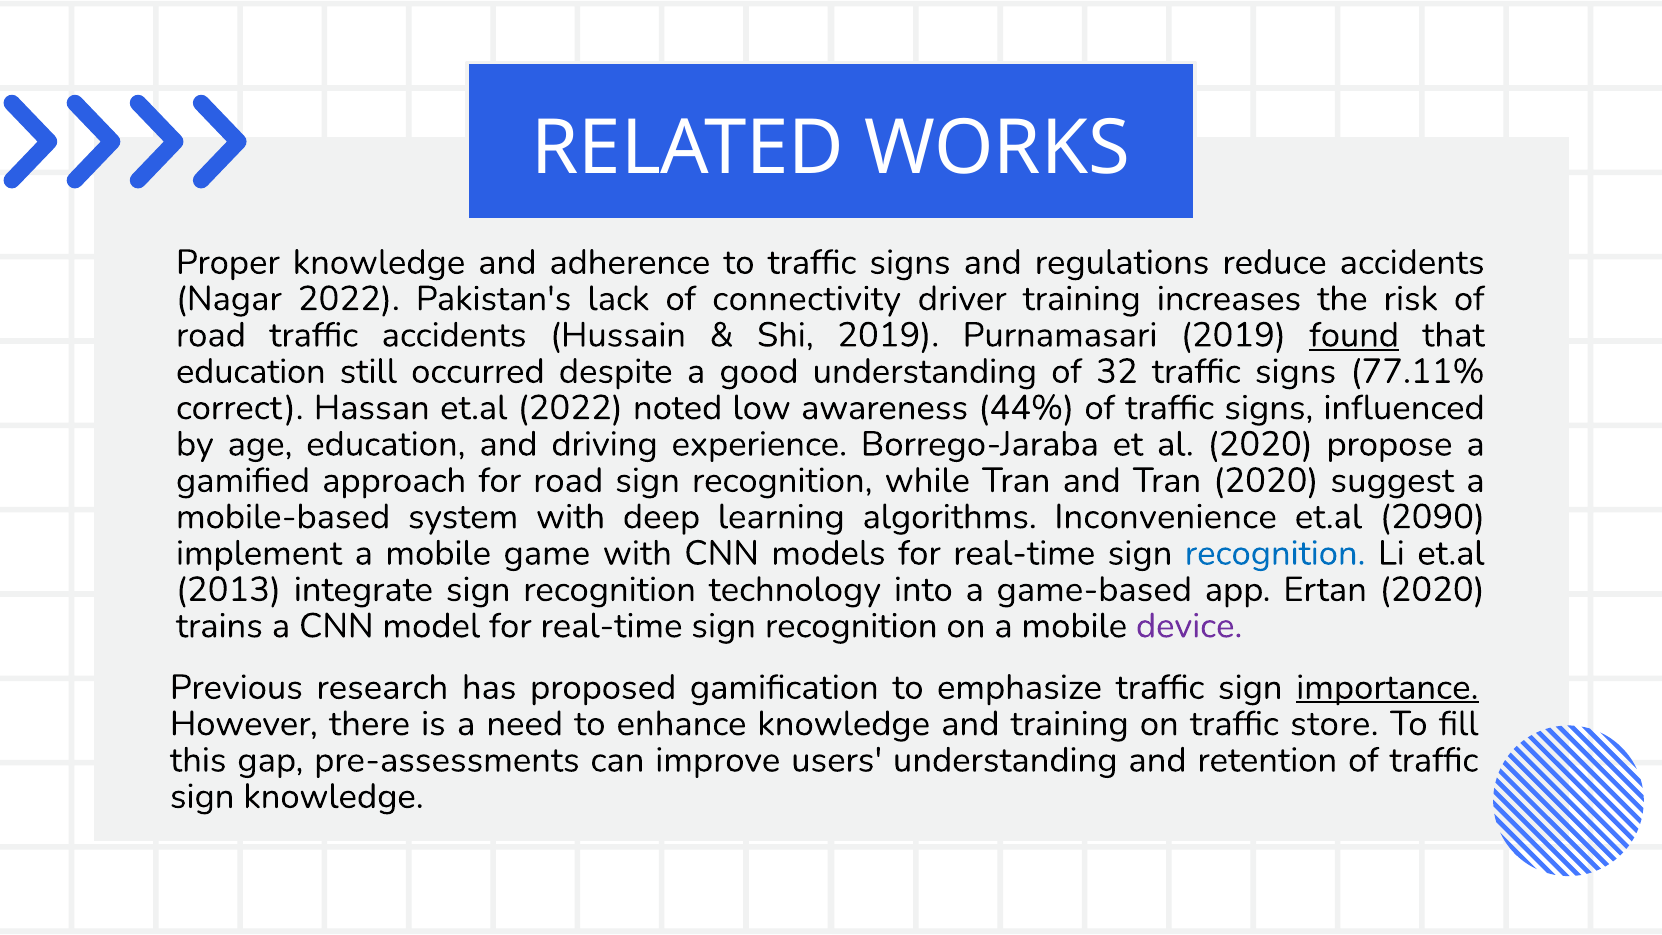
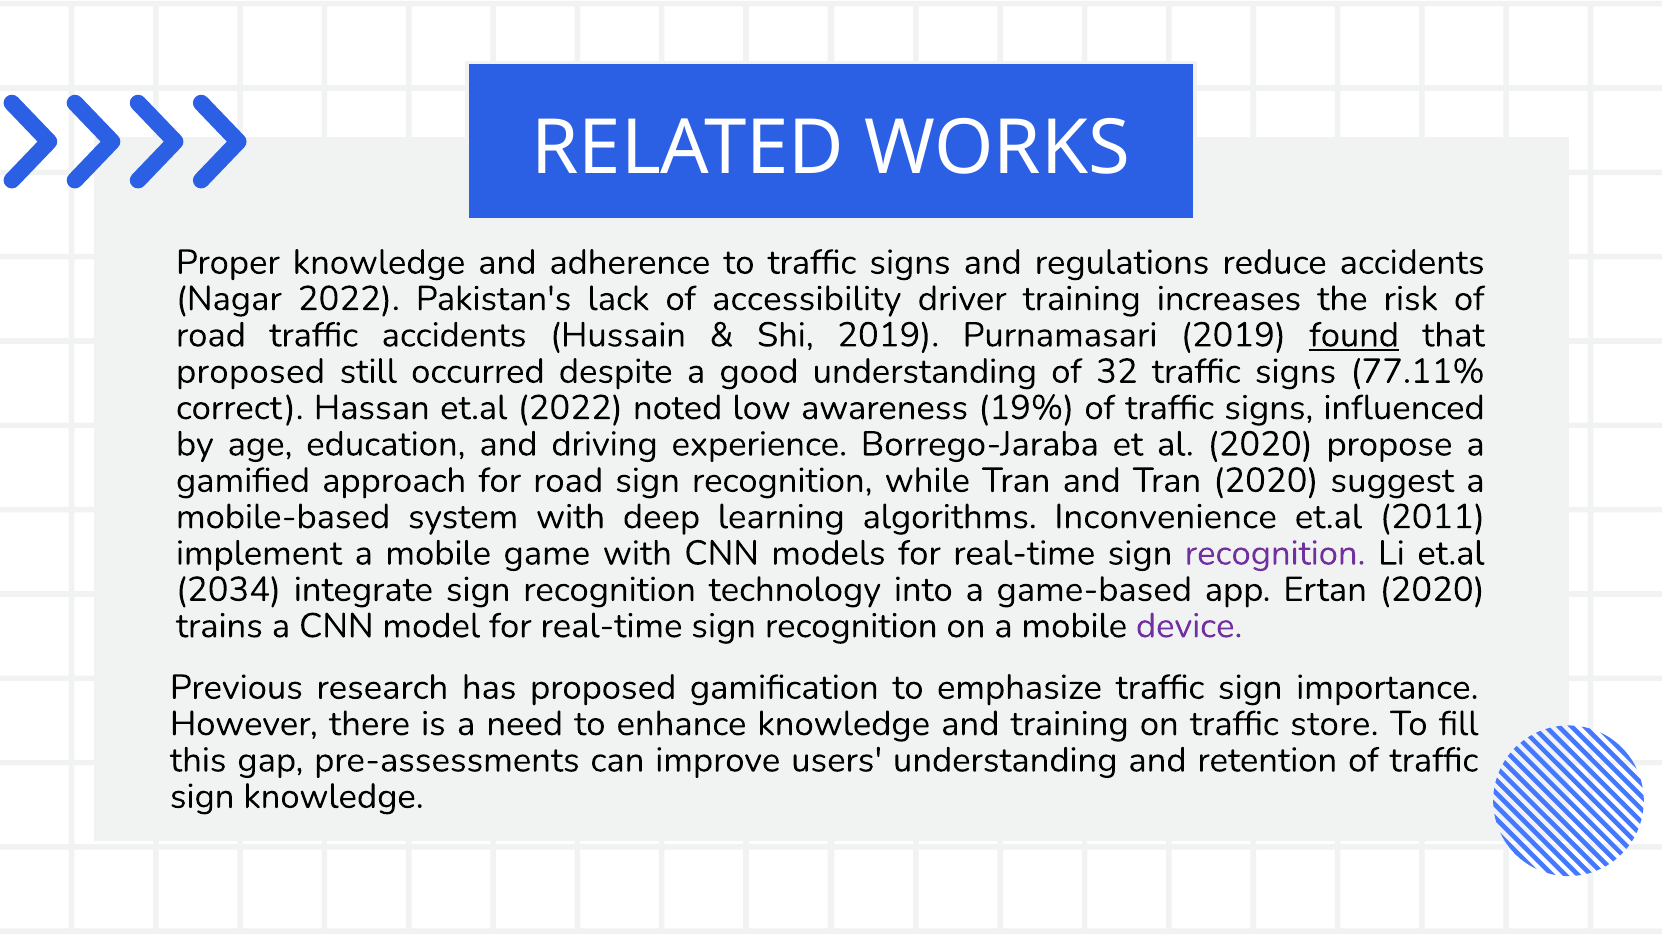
connectivity: connectivity -> accessibility (807, 299)
education: education -> proposed (251, 371)
44%: 44% -> 19% (1026, 408)
2090: 2090 -> 2011 (1432, 517)
recognition colour: blue -> purple (1275, 553)
2013: 2013 -> 2034 (228, 589)
importance underline: present -> none (1387, 687)
